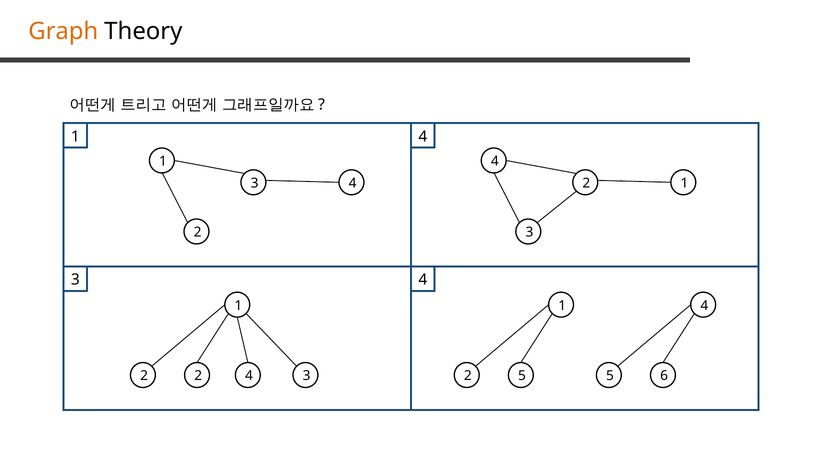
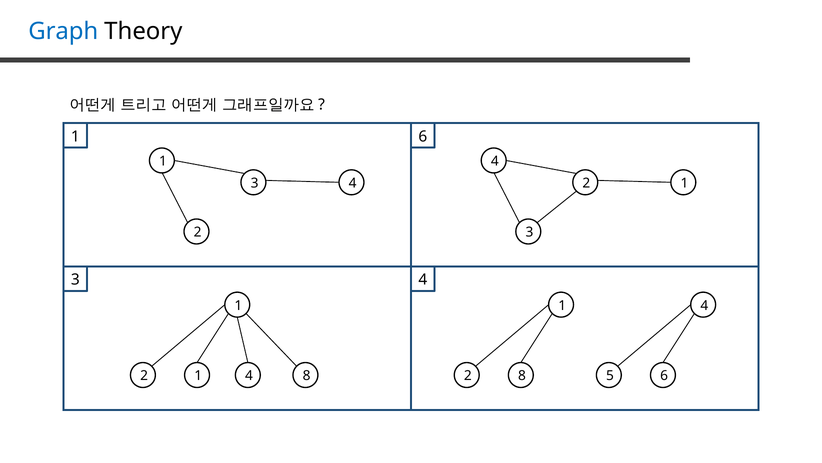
Graph colour: orange -> blue (63, 31)
1 4: 4 -> 6 (423, 136)
2 2: 2 -> 1 (198, 375)
3: 3 -> 8 (307, 375)
2 5: 5 -> 8 (522, 375)
